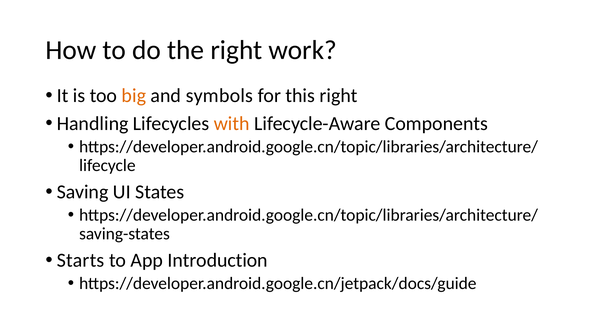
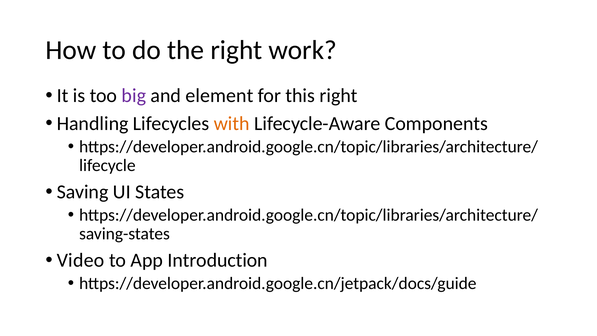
big colour: orange -> purple (134, 96)
symbols: symbols -> element (219, 96)
Starts: Starts -> Video (81, 260)
